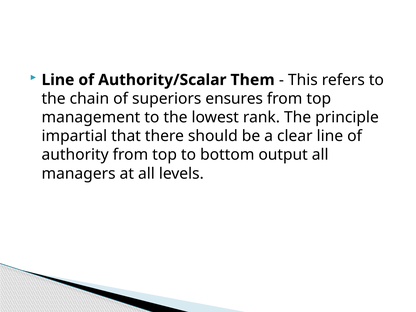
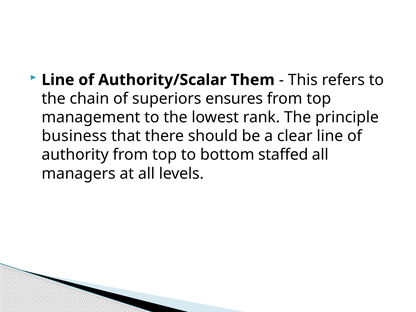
impartial: impartial -> business (74, 136)
output: output -> staffed (283, 155)
